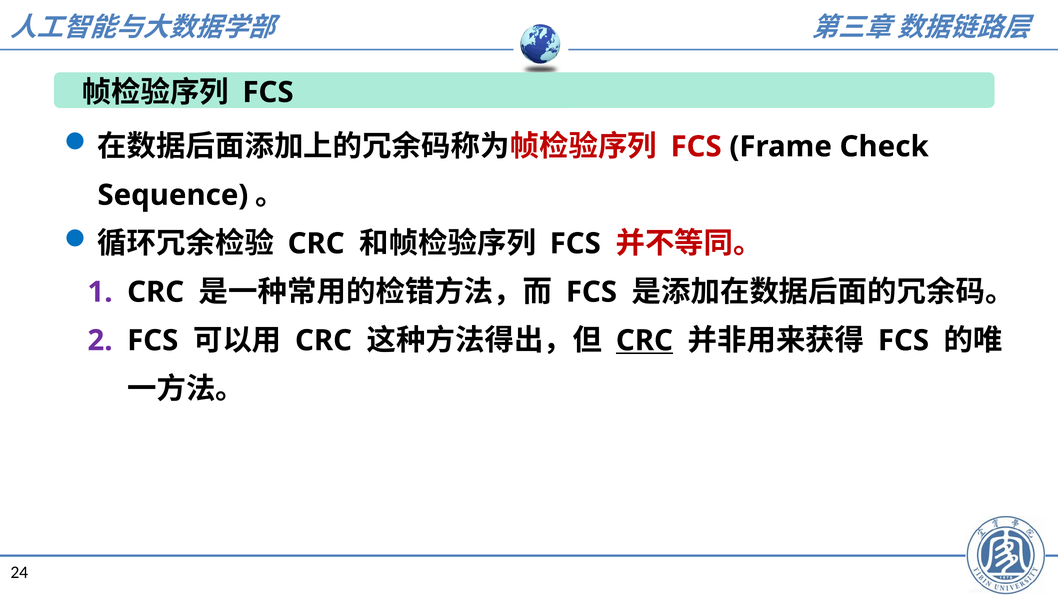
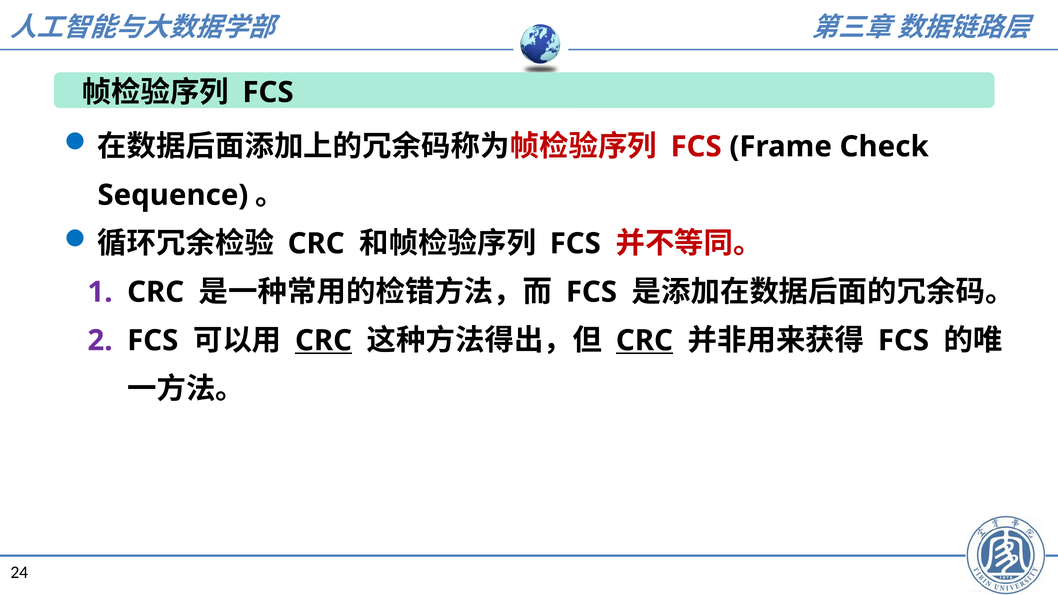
CRC underline: none -> present (324, 341)
